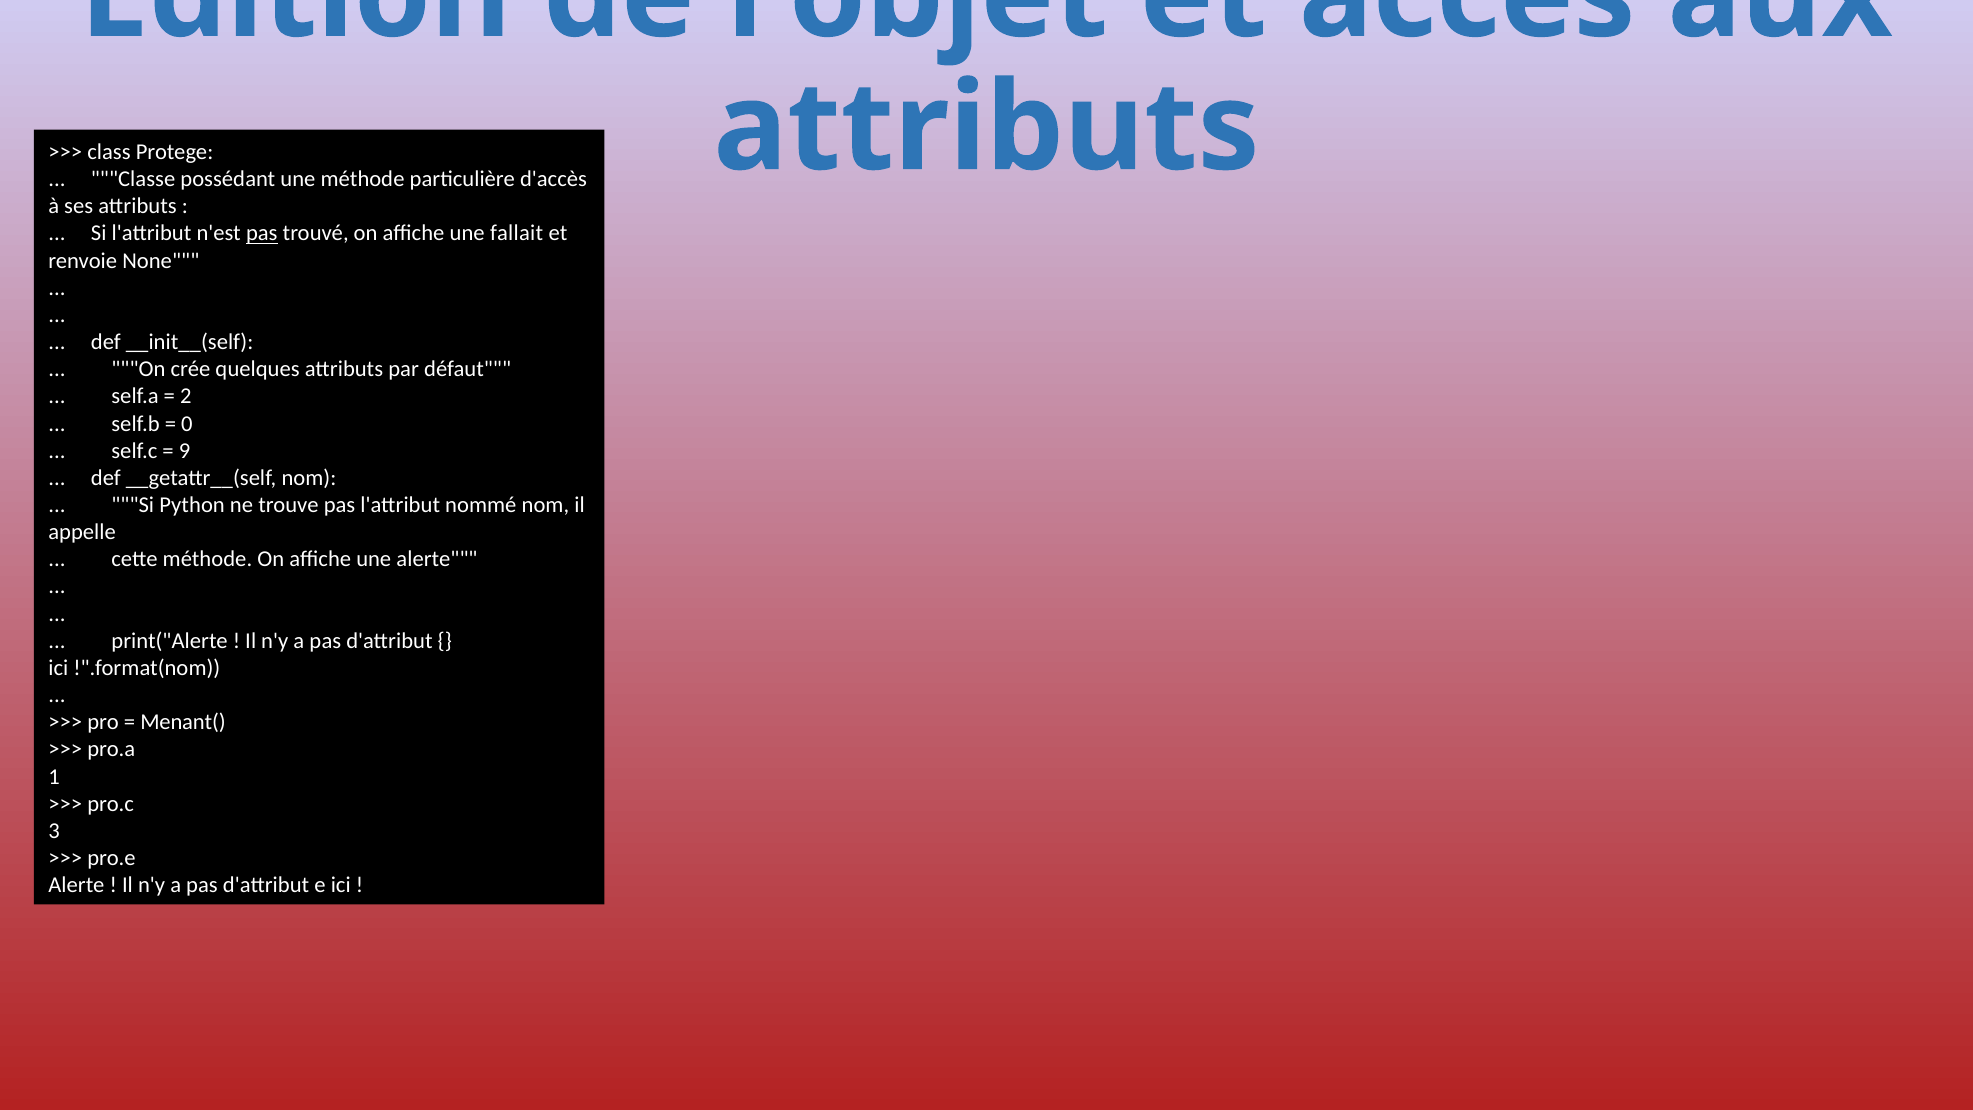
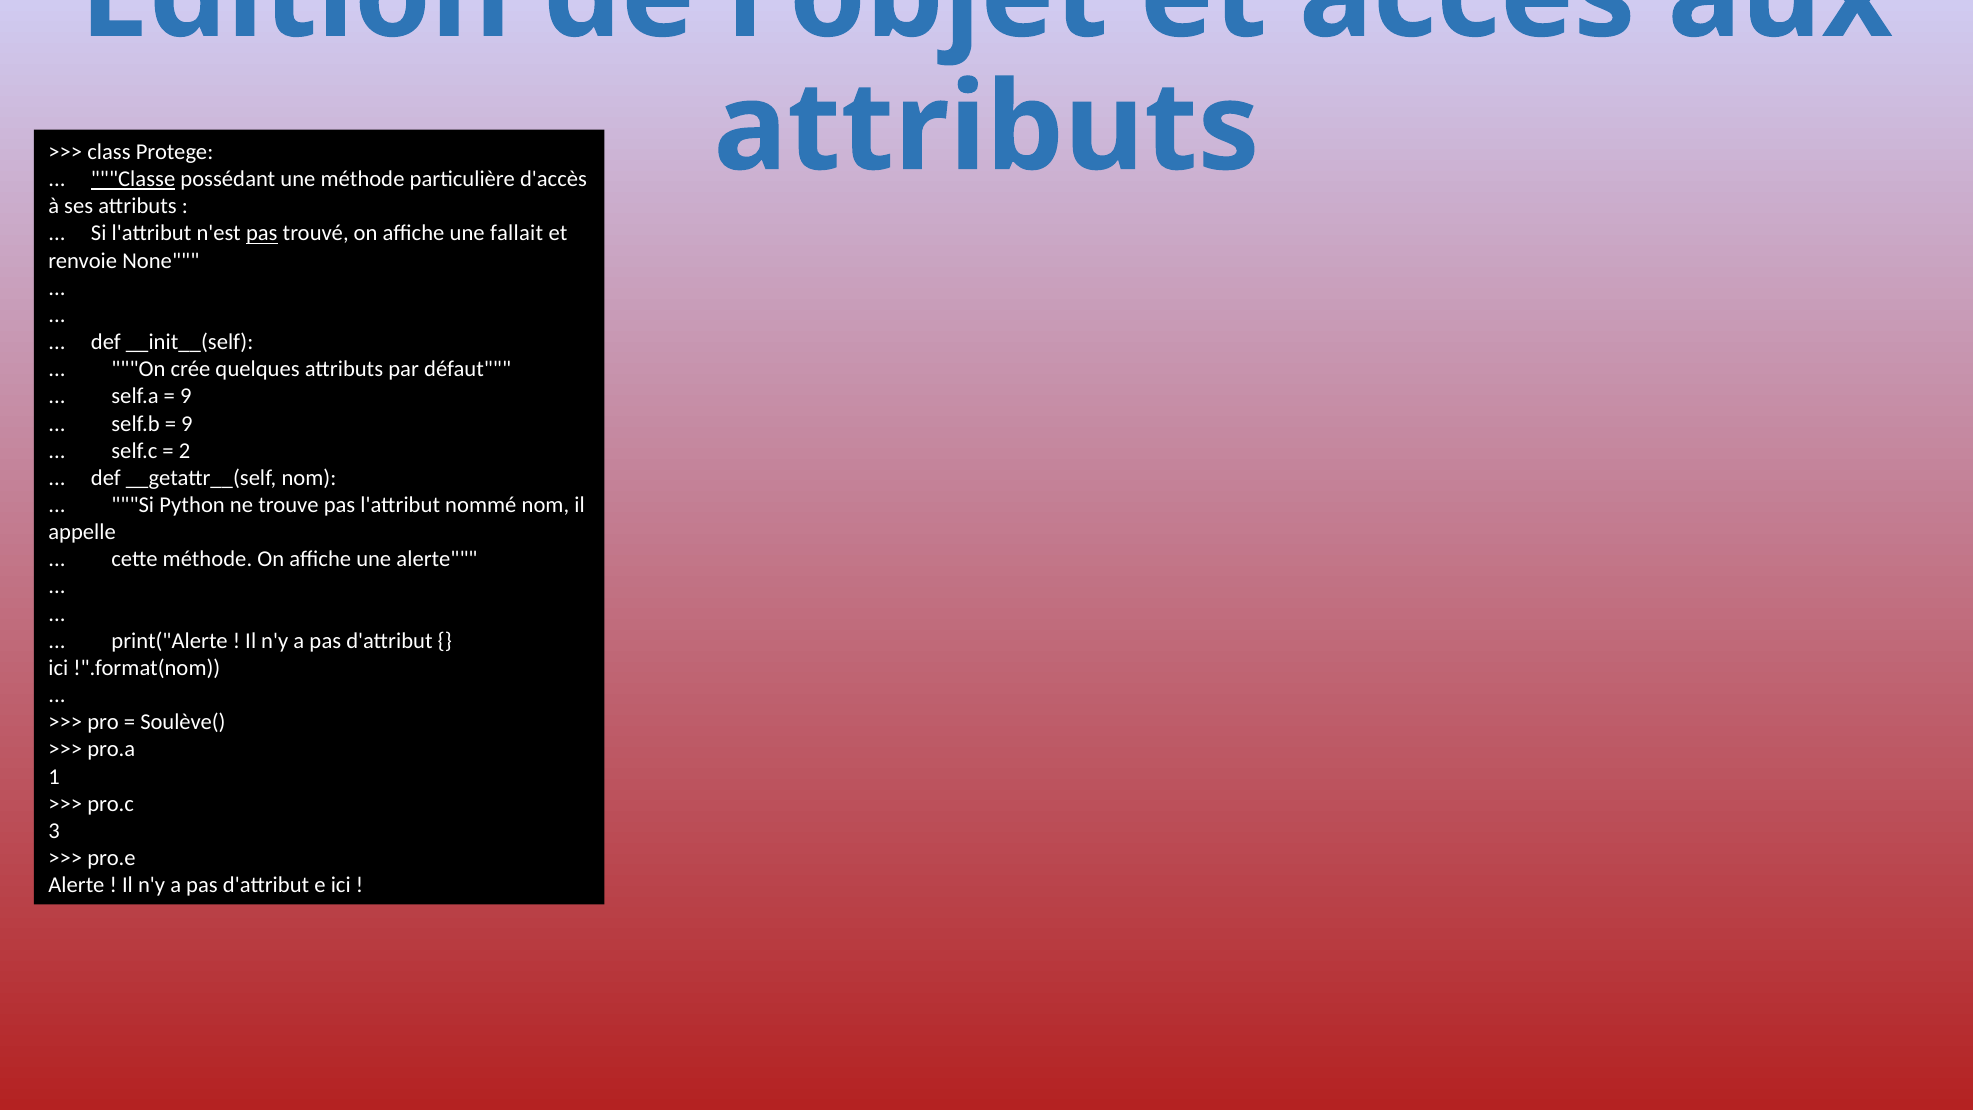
Classe underline: none -> present (133, 179)
2: 2 -> 9 (186, 396)
0: 0 -> 9 (187, 424)
9: 9 -> 2 (185, 451)
Menant(: Menant( -> Soulève( (183, 722)
